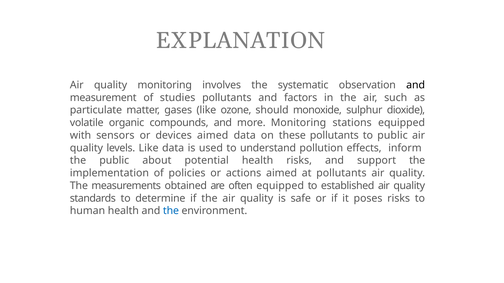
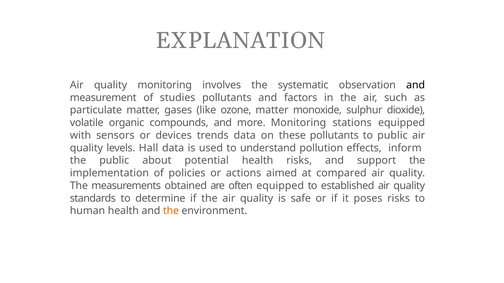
ozone should: should -> matter (272, 110)
devices aimed: aimed -> trends (213, 136)
levels Like: Like -> Hall (149, 148)
at pollutants: pollutants -> compared (341, 173)
the colour: blue -> orange (171, 211)
